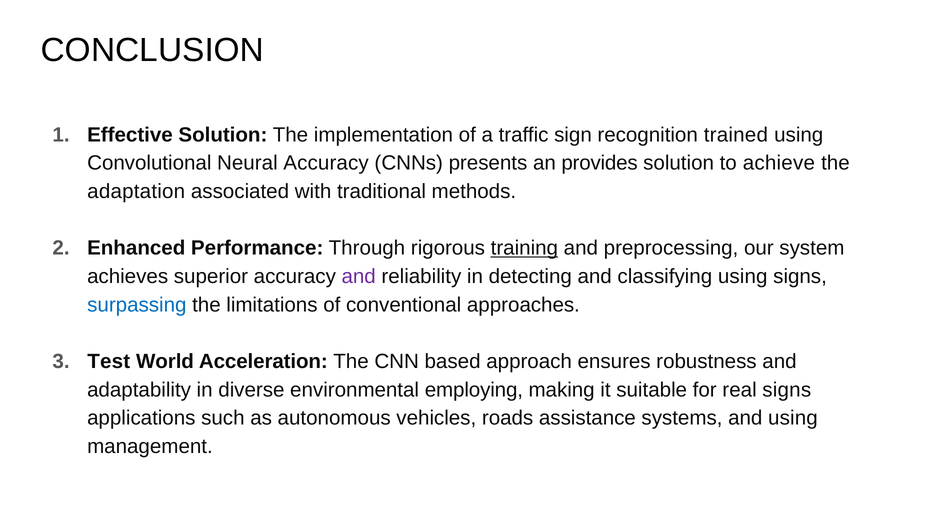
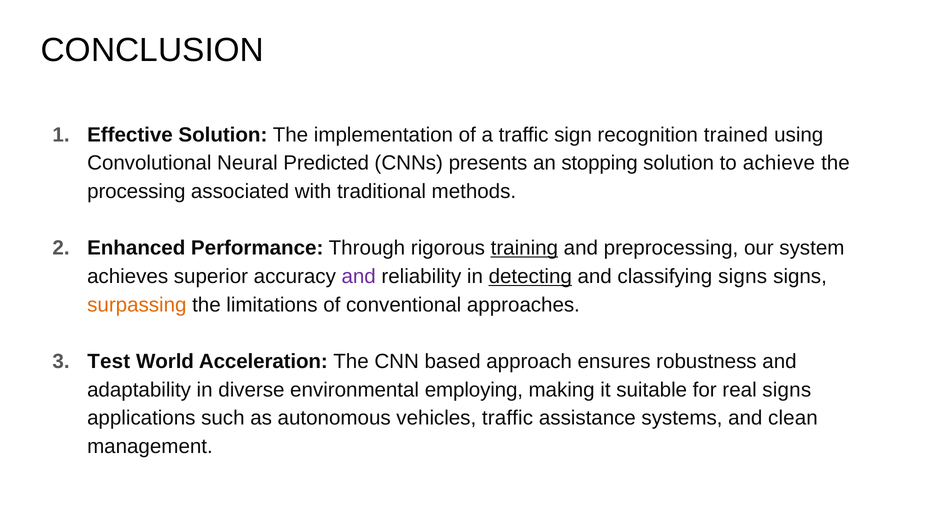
Neural Accuracy: Accuracy -> Predicted (326, 163)
provides: provides -> stopping (600, 163)
adaptation: adaptation -> processing (136, 192)
detecting underline: none -> present (530, 277)
classifying using: using -> signs (743, 277)
surpassing colour: blue -> orange (137, 305)
vehicles roads: roads -> traffic (508, 419)
and using: using -> clean (793, 419)
